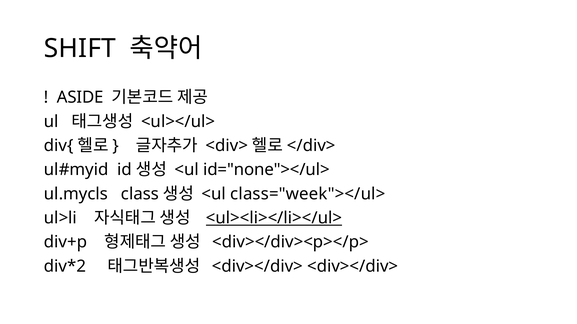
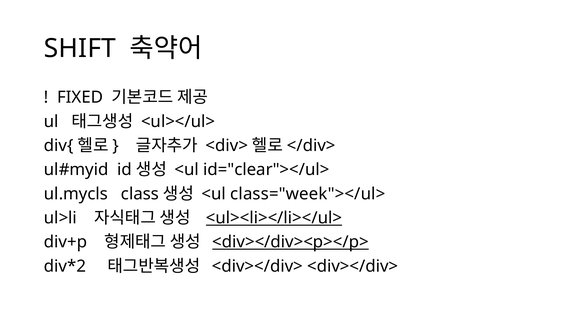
ASIDE: ASIDE -> FIXED (80, 98)
id="none"></ul>: id="none"></ul> -> id="clear"></ul> (266, 170)
<div></div><p></p> underline: none -> present (290, 242)
